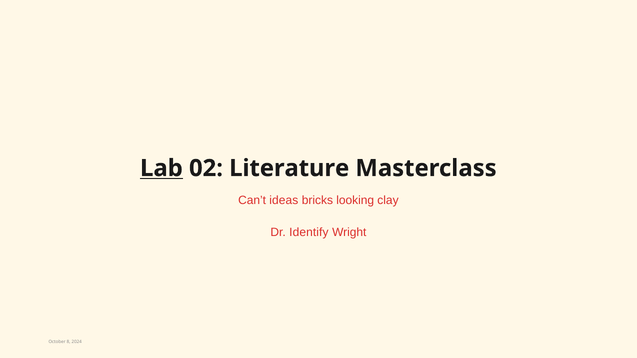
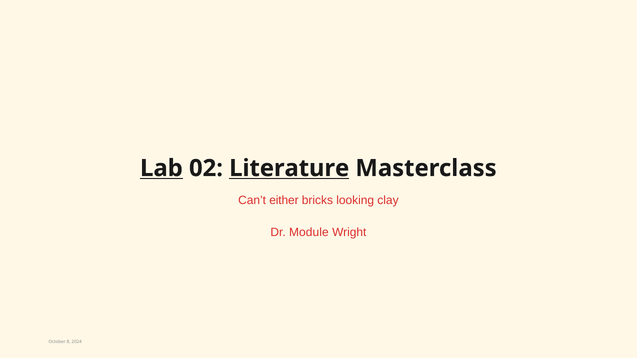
Literature underline: none -> present (289, 168)
ideas: ideas -> either (284, 201)
Identify: Identify -> Module (309, 233)
